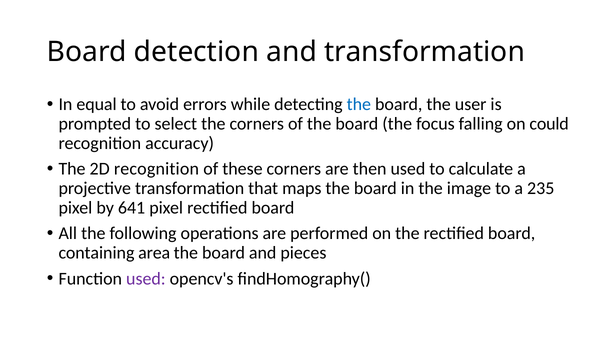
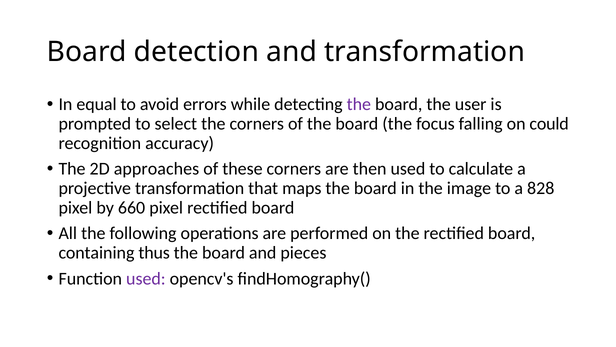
the colour: blue -> purple (359, 104)
2D recognition: recognition -> approaches (157, 169)
235: 235 -> 828 (541, 188)
641: 641 -> 660 (132, 207)
area: area -> thus (154, 253)
